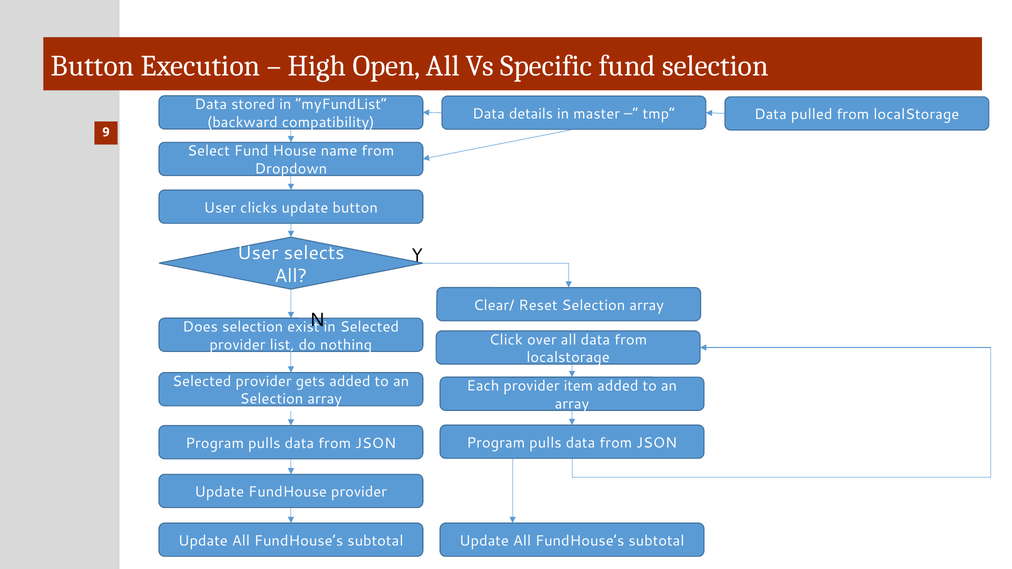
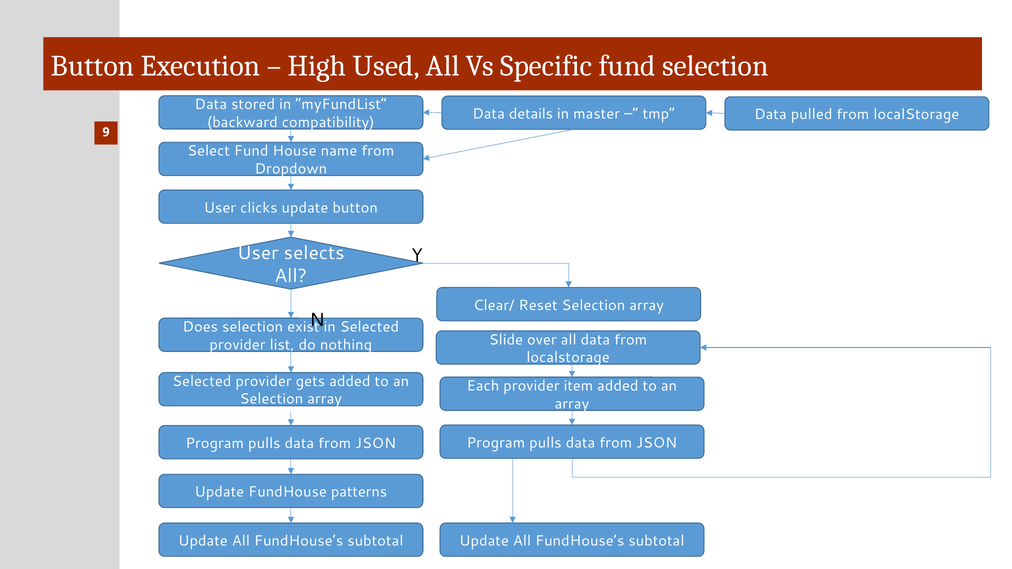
Open: Open -> Used (386, 66)
Click: Click -> Slide (506, 340)
FundHouse provider: provider -> patterns (359, 492)
